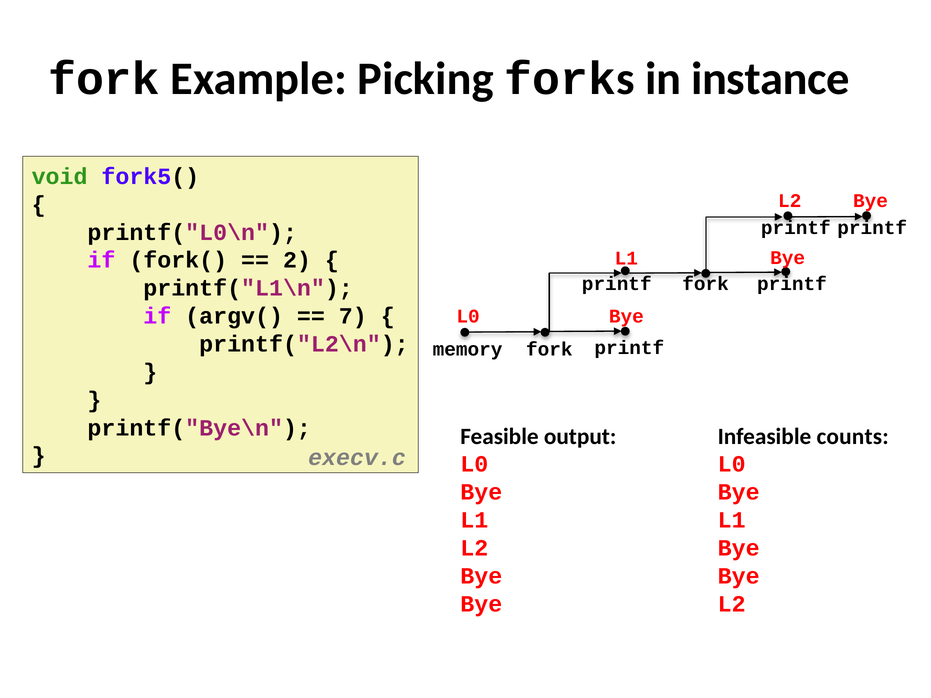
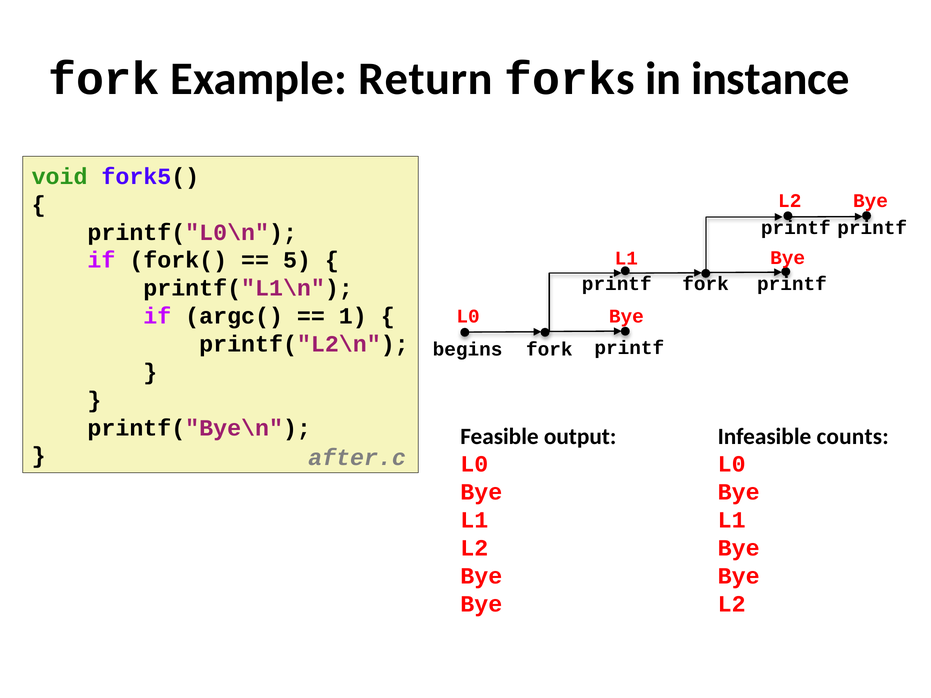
Picking: Picking -> Return (425, 79)
2: 2 -> 5 (297, 260)
argv(: argv( -> argc( (234, 316)
7: 7 -> 1 (353, 316)
memory: memory -> begins (468, 349)
execv.c: execv.c -> after.c (357, 458)
